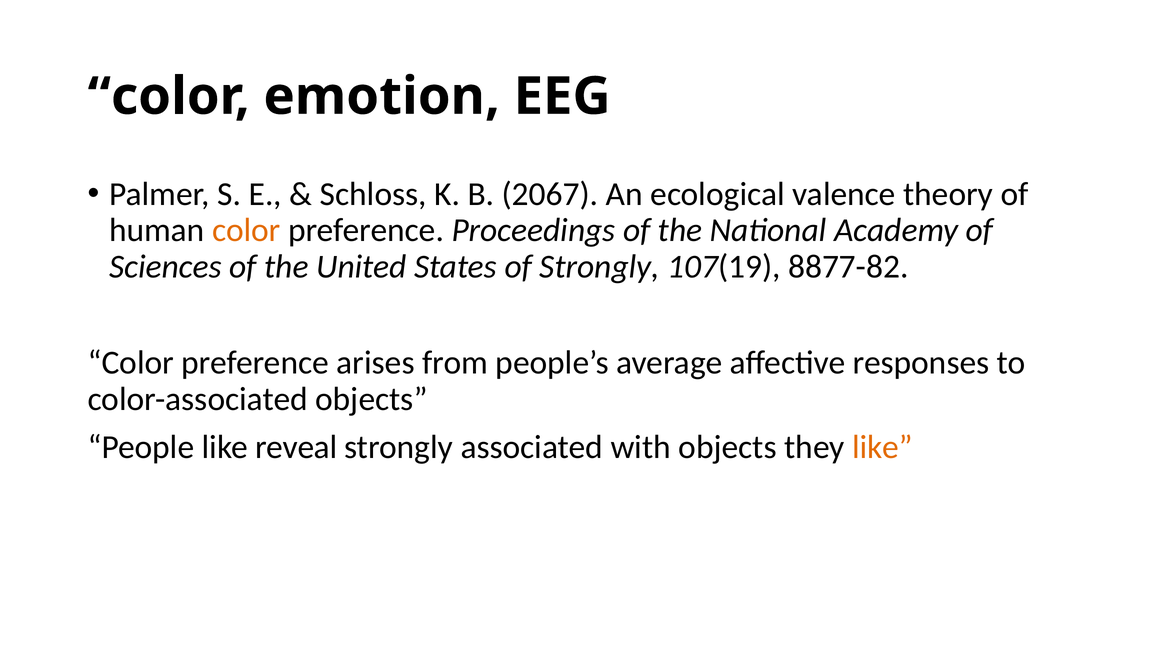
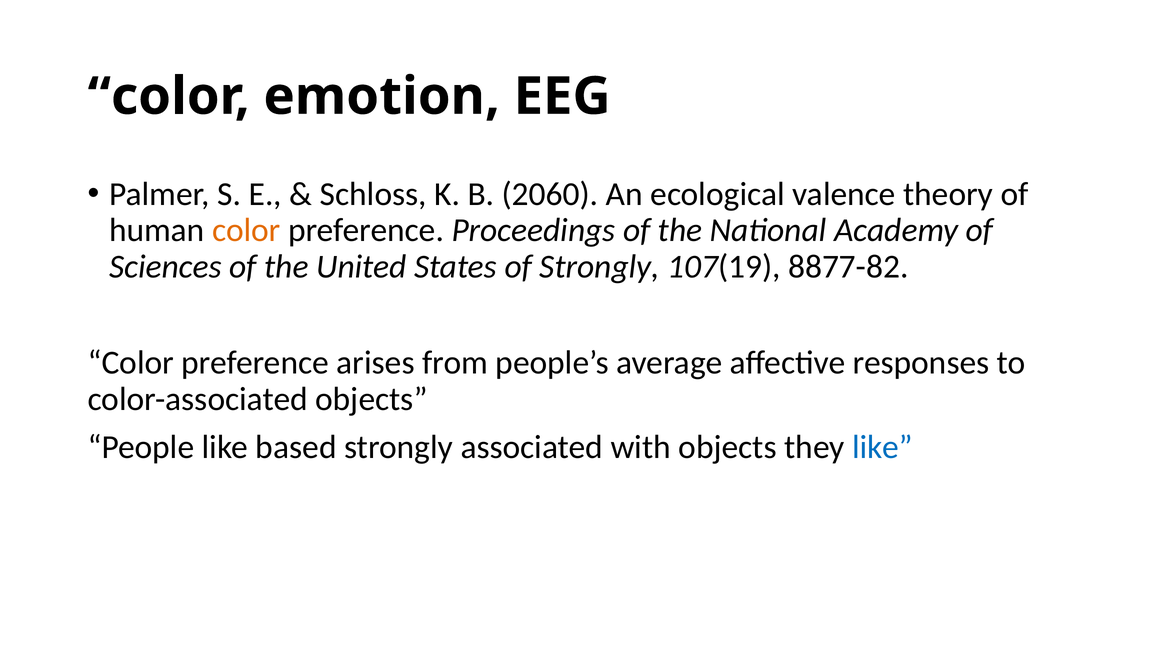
2067: 2067 -> 2060 (550, 194)
reveal: reveal -> based (296, 447)
like colour: orange -> blue (882, 447)
